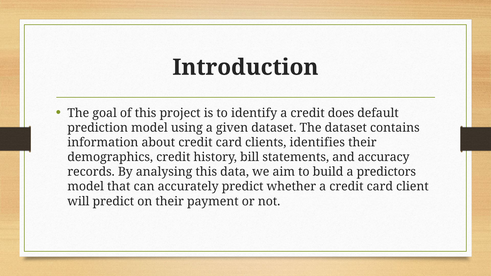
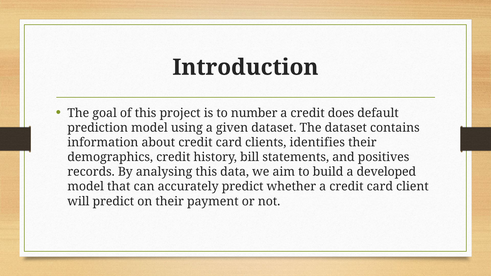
identify: identify -> number (254, 113)
accuracy: accuracy -> positives (384, 157)
predictors: predictors -> developed (386, 172)
